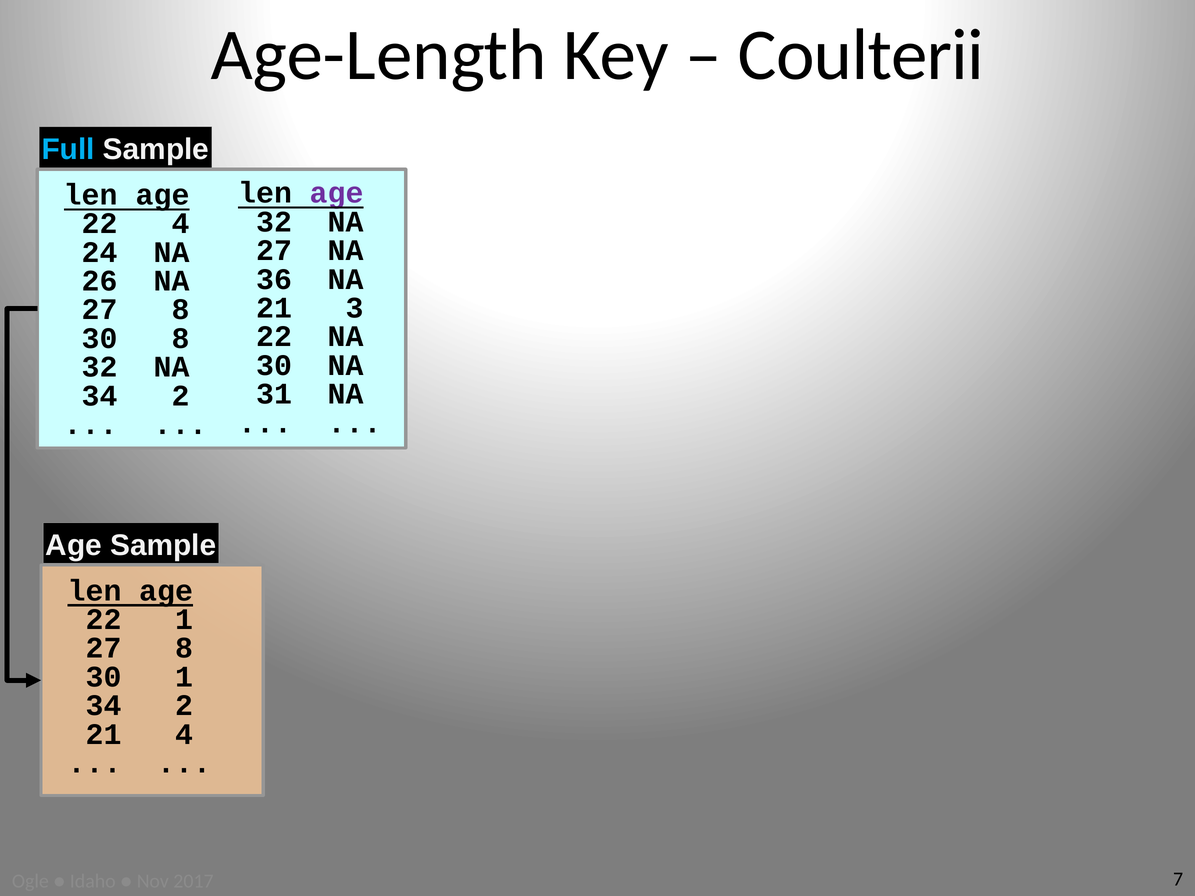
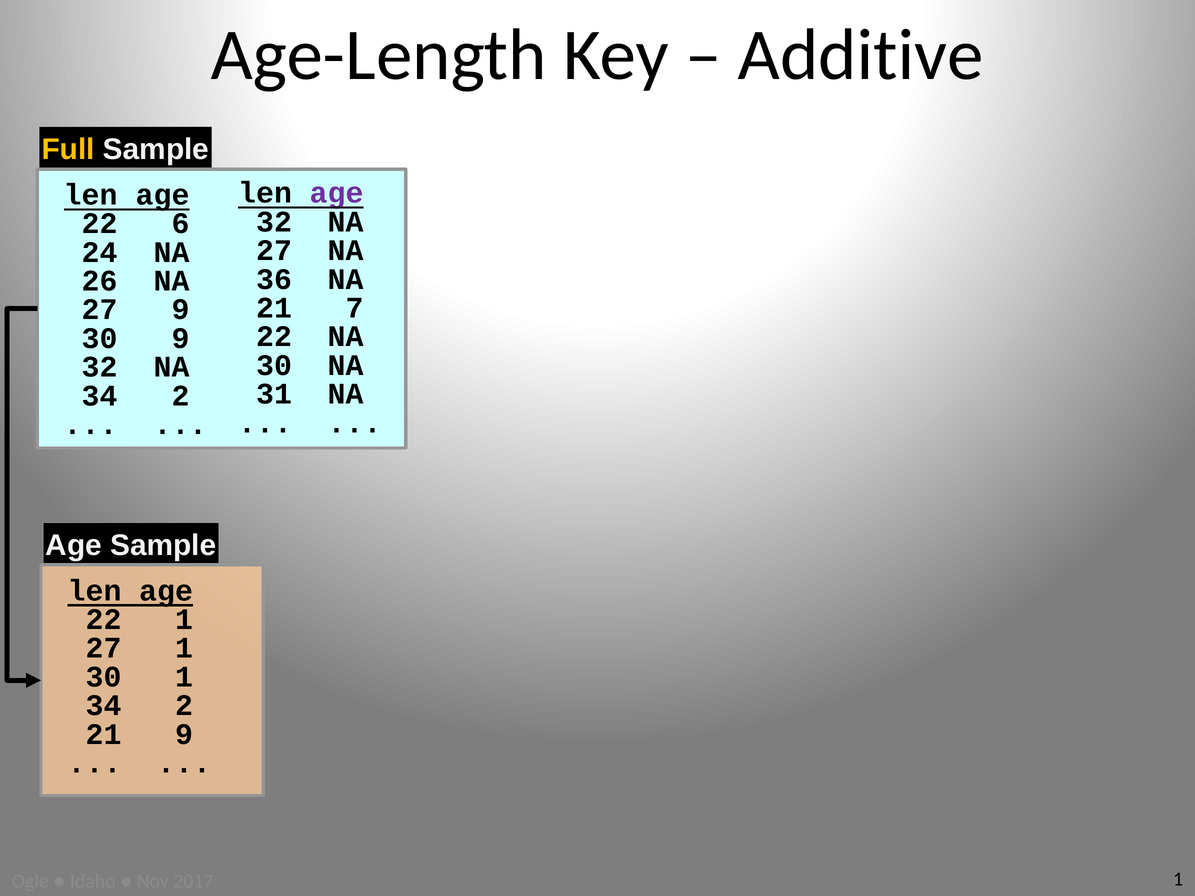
Coulterii: Coulterii -> Additive (861, 55)
Full colour: light blue -> yellow (68, 149)
22 4: 4 -> 6 (180, 224)
3: 3 -> 7 (355, 308)
8: 8 -> 9 (180, 310)
30 8: 8 -> 9 (180, 338)
8: 8 -> 1 (184, 648)
21 4: 4 -> 9 (184, 734)
2017 7: 7 -> 1 (1178, 880)
